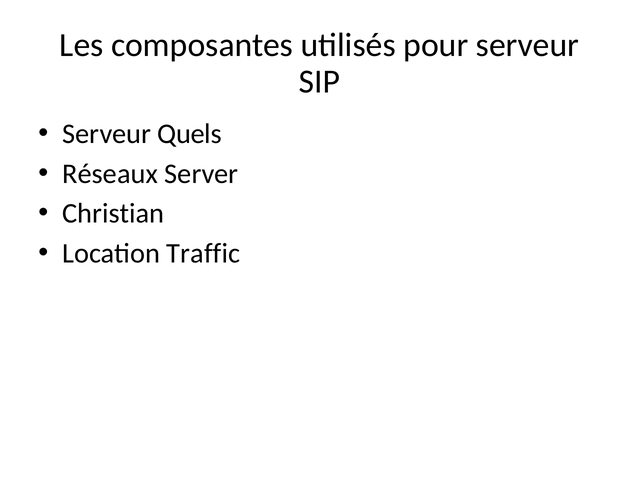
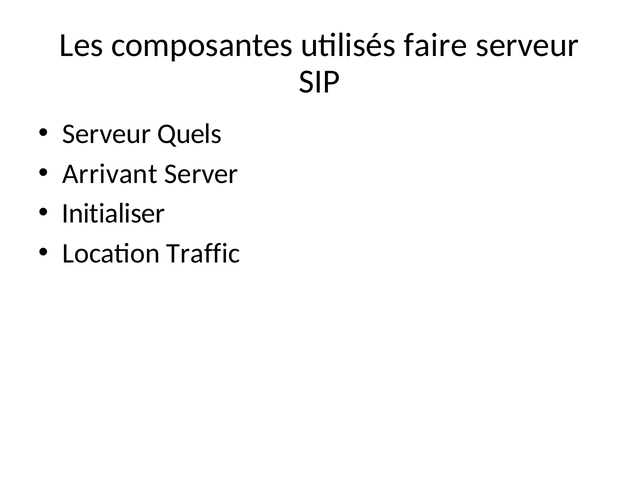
pour: pour -> faire (436, 45)
Réseaux: Réseaux -> Arrivant (110, 174)
Christian: Christian -> Initialiser (113, 214)
